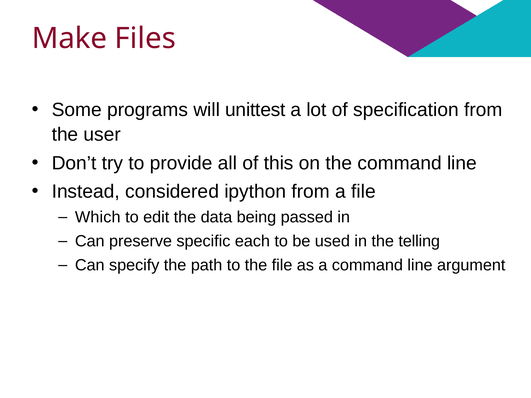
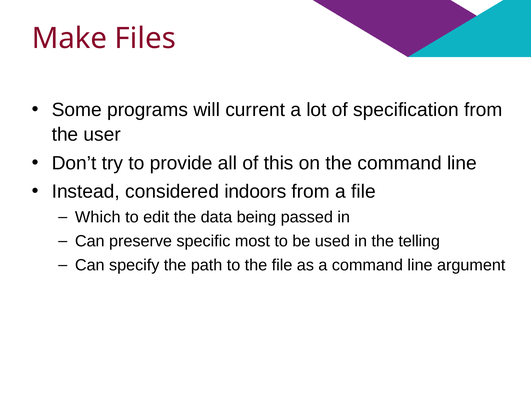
unittest: unittest -> current (255, 110)
ipython: ipython -> indoors (255, 192)
each: each -> most (252, 241)
